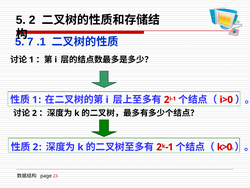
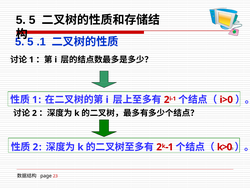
2: 2 -> 5 (32, 20)
7: 7 -> 5 (30, 42)
